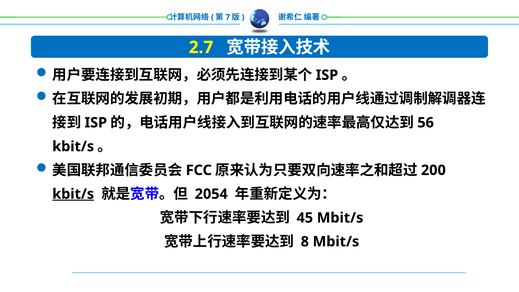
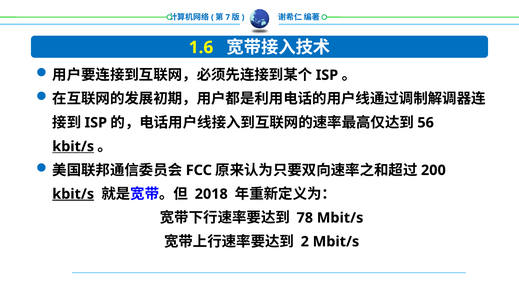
2.7: 2.7 -> 1.6 (201, 47)
kbit/s underline: none -> present (73, 146)
2054: 2054 -> 2018 (211, 194)
45: 45 -> 78 (305, 218)
8: 8 -> 2 (305, 242)
